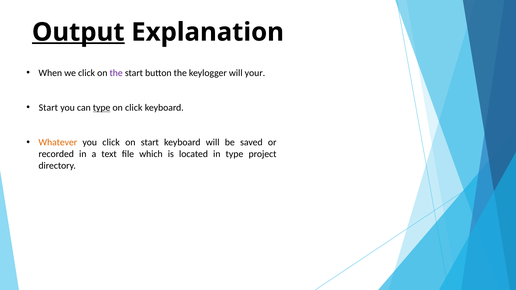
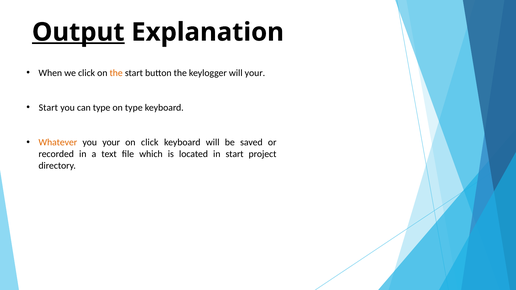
the colour: purple -> orange (116, 73)
type underline: present -> none (102, 108)
on click: click -> type (134, 108)
you click: click -> your (111, 143)
on start: start -> click (150, 143)
in type: type -> start (235, 154)
